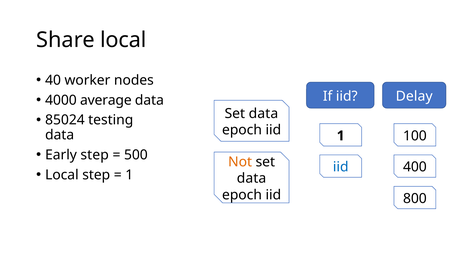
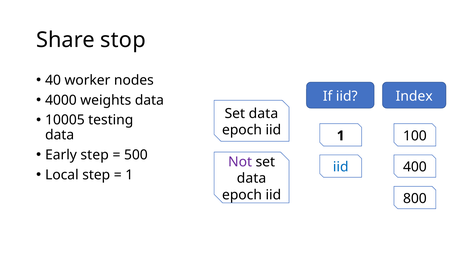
Share local: local -> stop (123, 40)
Delay: Delay -> Index (414, 96)
average: average -> weights (106, 100)
85024: 85024 -> 10005 (65, 120)
Not colour: orange -> purple (240, 162)
